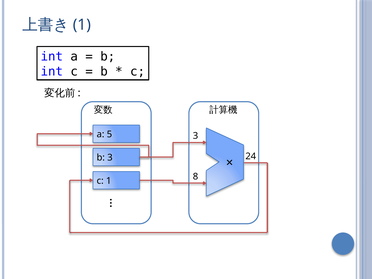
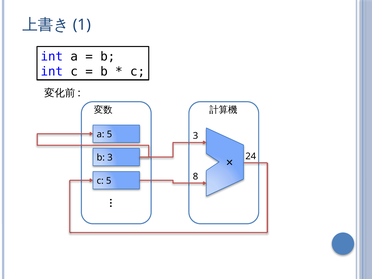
c 1: 1 -> 5 (109, 181)
